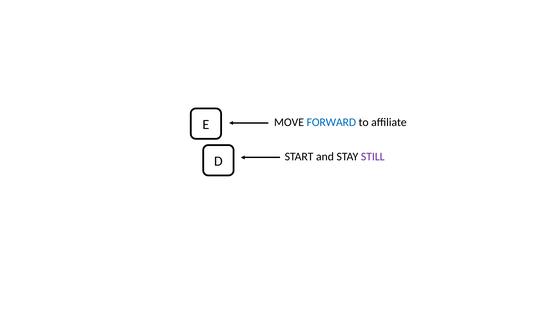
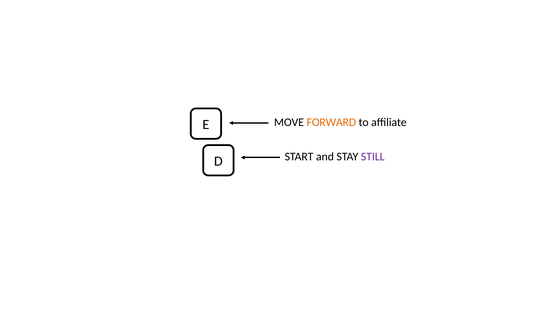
FORWARD colour: blue -> orange (331, 122)
